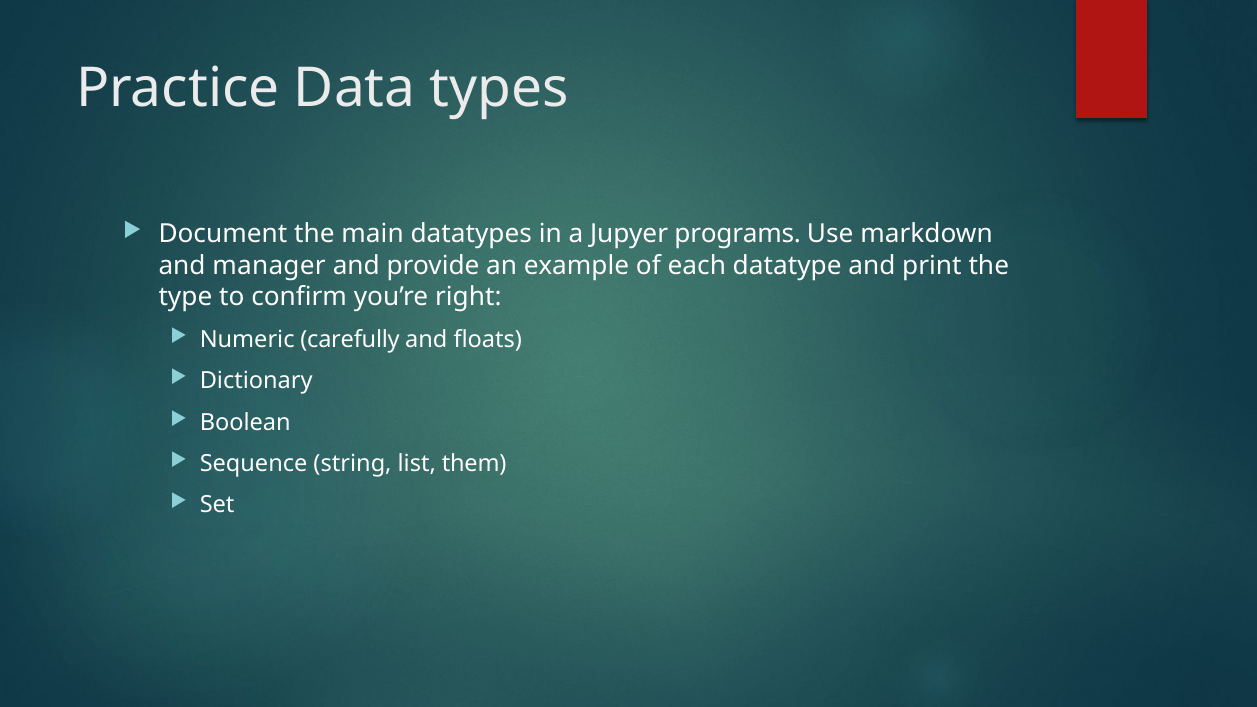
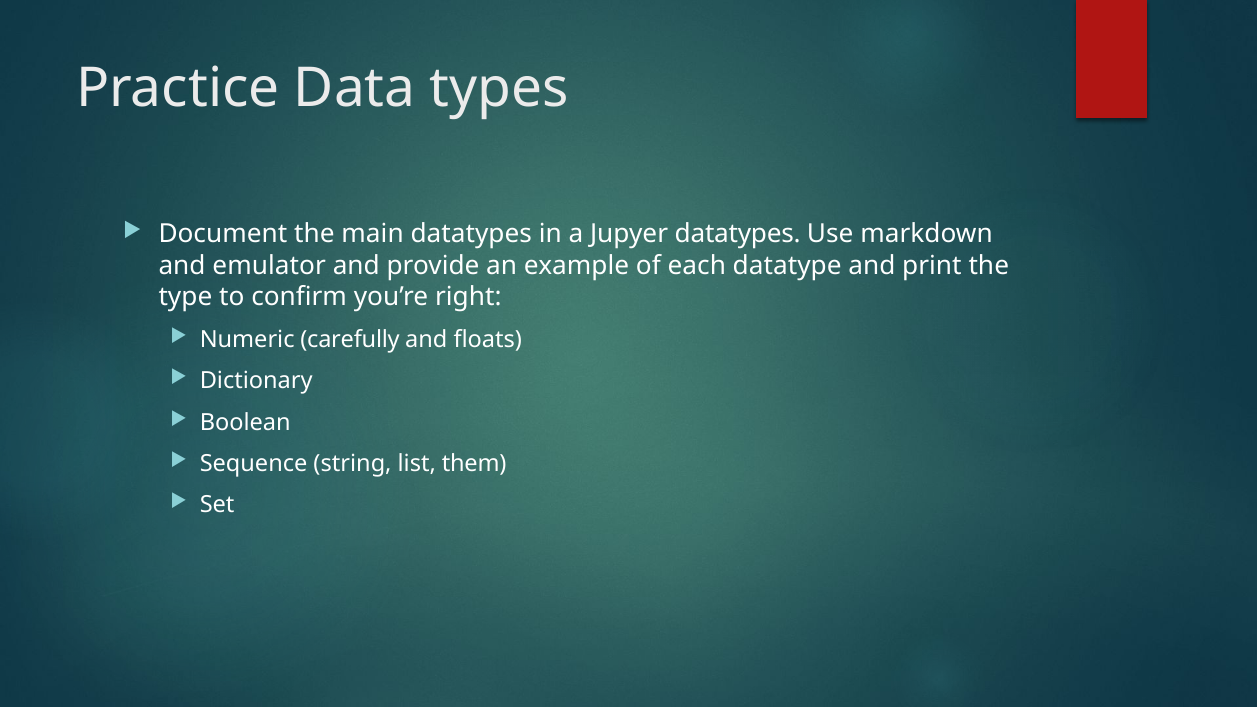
Jupyer programs: programs -> datatypes (738, 234)
manager: manager -> emulator (269, 265)
